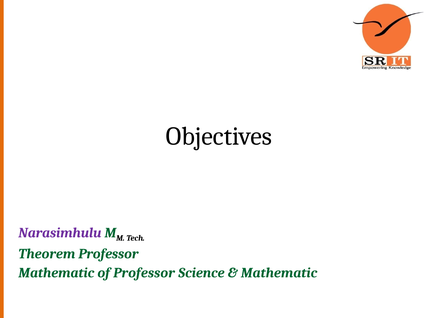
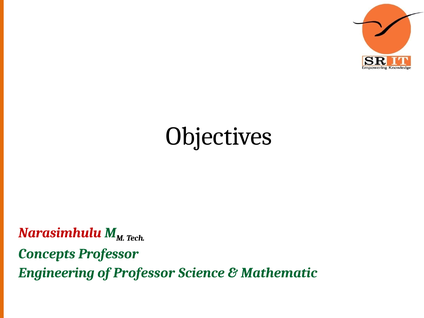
Narasimhulu colour: purple -> red (60, 233)
Theorem: Theorem -> Concepts (47, 254)
Mathematic: Mathematic -> Engineering (56, 273)
